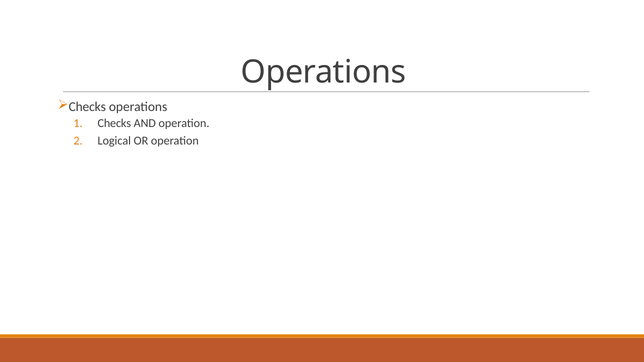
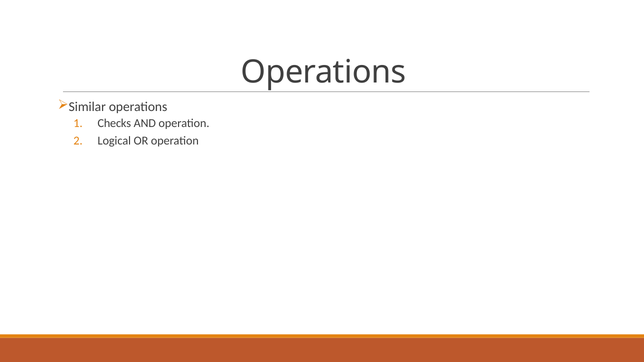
Checks: Checks -> Similar (87, 107)
